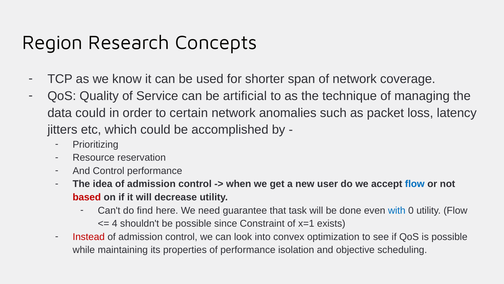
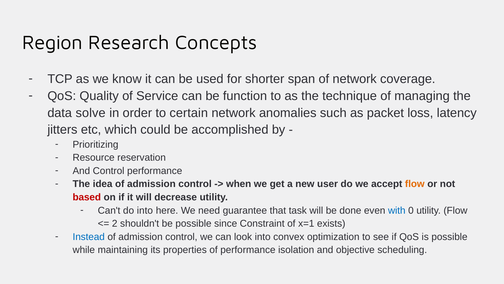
artificial: artificial -> function (245, 96)
data could: could -> solve (91, 113)
flow colour: blue -> orange (415, 184)
do find: find -> into (145, 210)
4: 4 -> 2 (115, 223)
Instead colour: red -> blue (89, 236)
